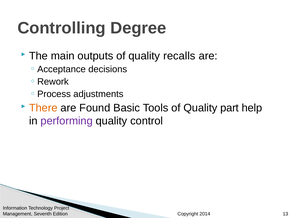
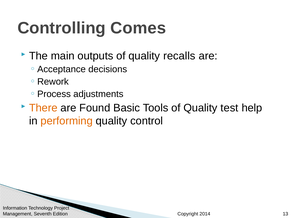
Degree: Degree -> Comes (138, 28)
part: part -> test (229, 108)
performing colour: purple -> orange (67, 121)
